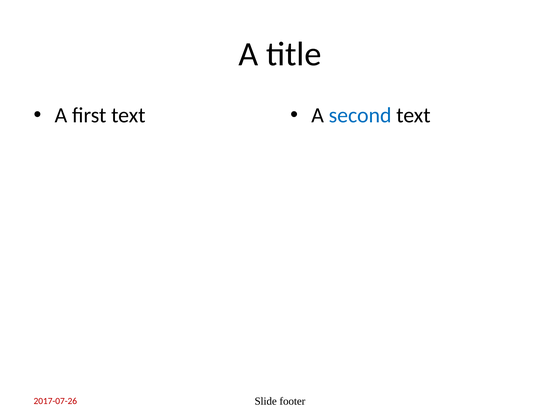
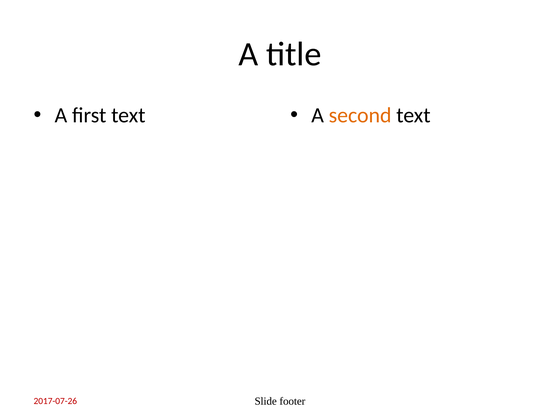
second colour: blue -> orange (360, 115)
